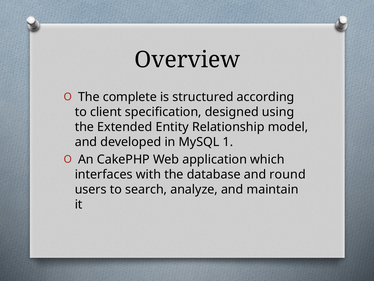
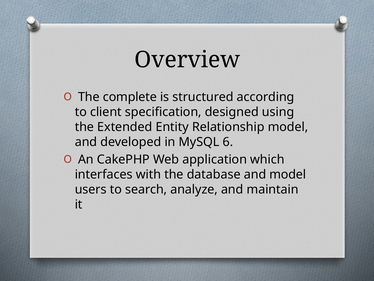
1: 1 -> 6 (228, 142)
and round: round -> model (288, 174)
